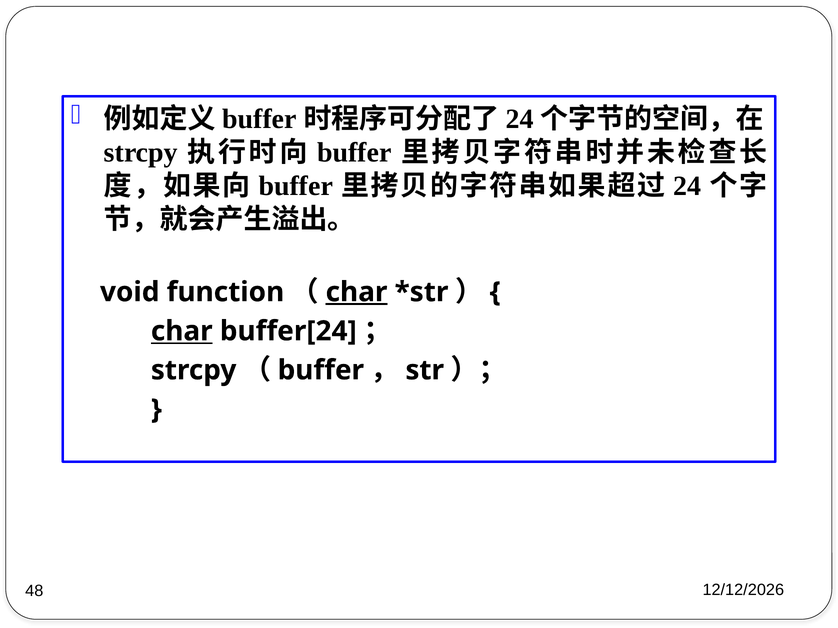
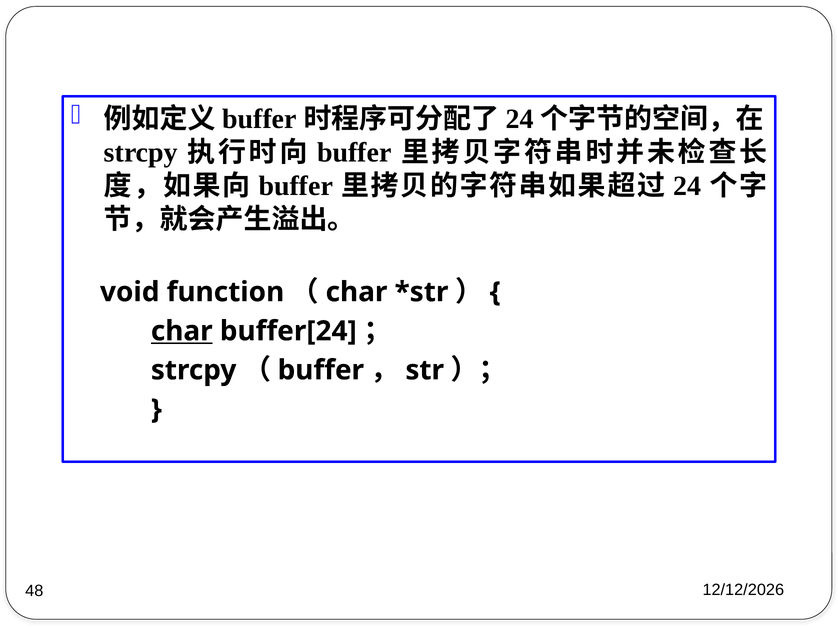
char underline: present -> none (356, 292)
